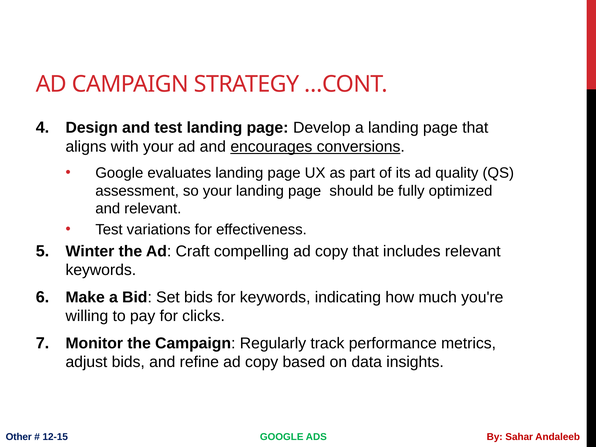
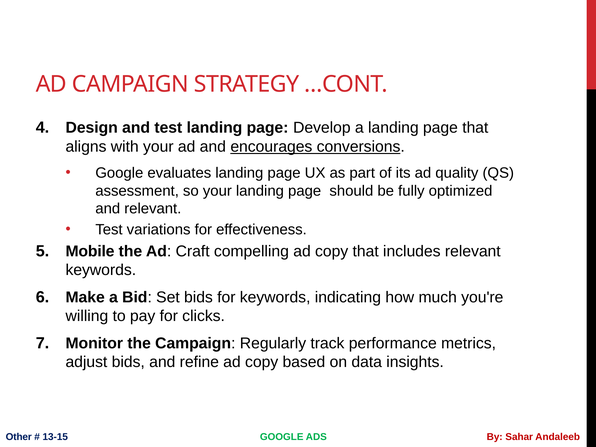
Winter: Winter -> Mobile (90, 251)
12-15: 12-15 -> 13-15 (55, 437)
